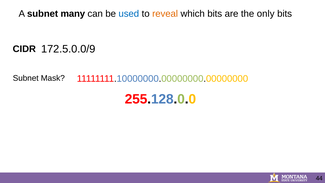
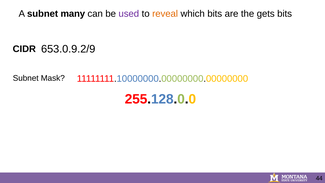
used colour: blue -> purple (129, 14)
only: only -> gets (266, 14)
172.5.0.0/9: 172.5.0.0/9 -> 653.0.9.2/9 (68, 49)
